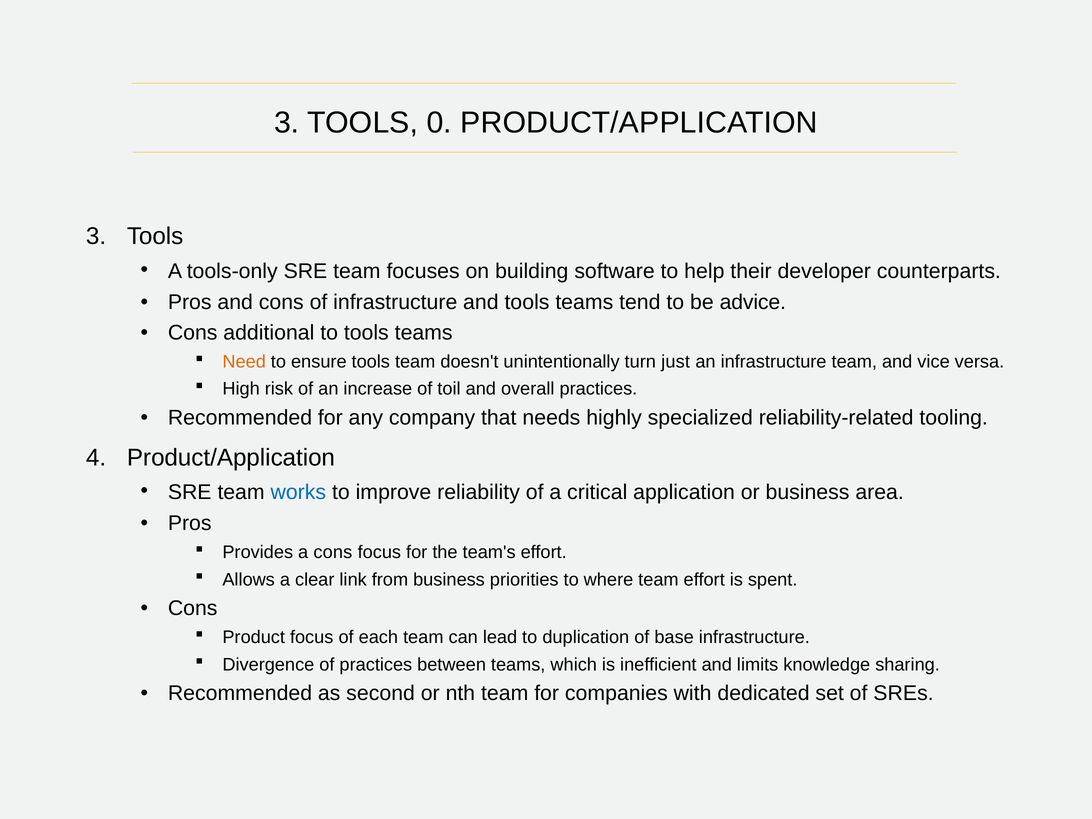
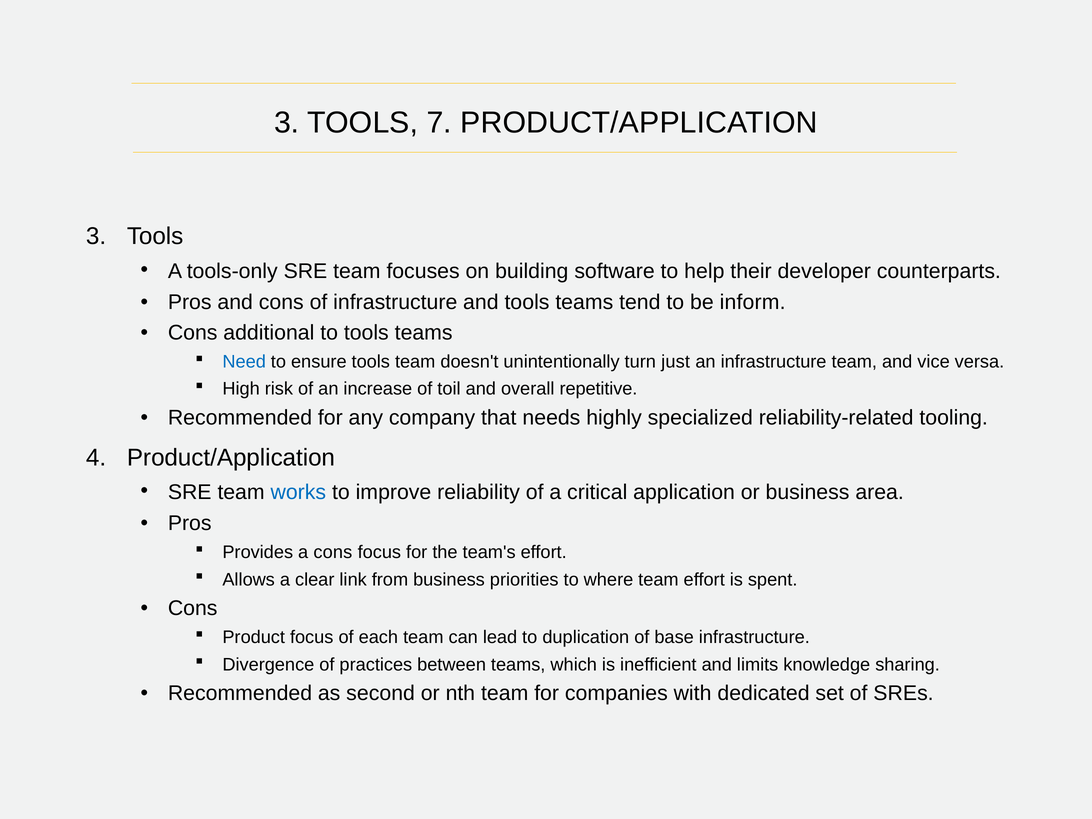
0: 0 -> 7 (439, 123)
advice: advice -> inform (753, 302)
Need colour: orange -> blue (244, 362)
overall practices: practices -> repetitive (598, 389)
